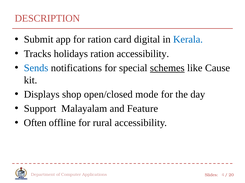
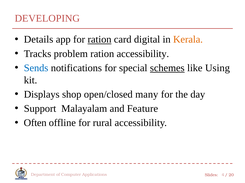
DESCRIPTION: DESCRIPTION -> DEVELOPING (47, 19)
Submit: Submit -> Details (39, 40)
ration underline: none -> present (100, 40)
Kerala colour: blue -> orange (188, 40)
holidays: holidays -> problem (71, 54)
Cause: Cause -> Using (217, 68)
mode: mode -> many (147, 95)
